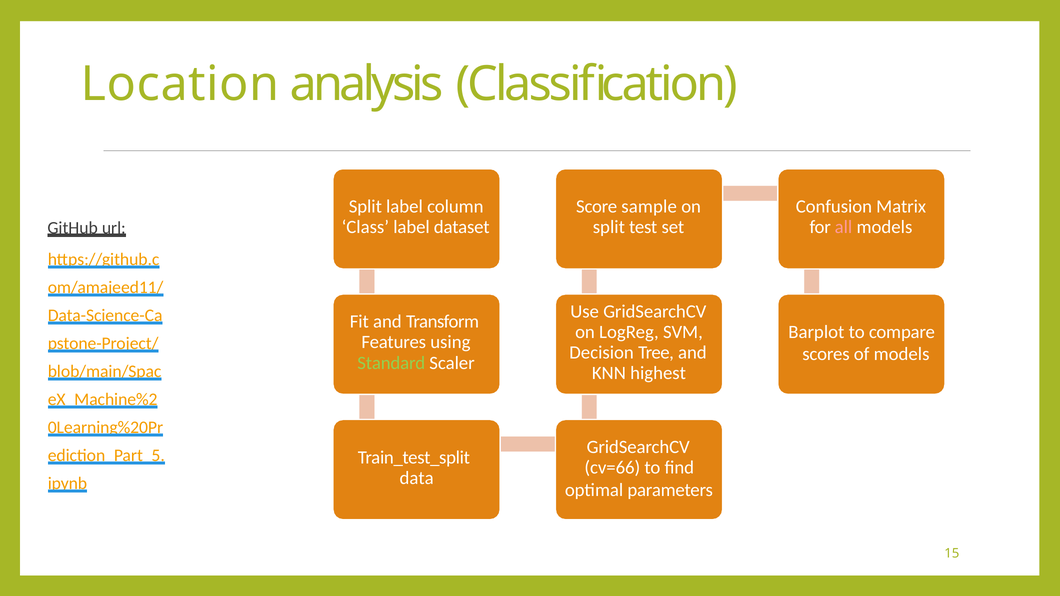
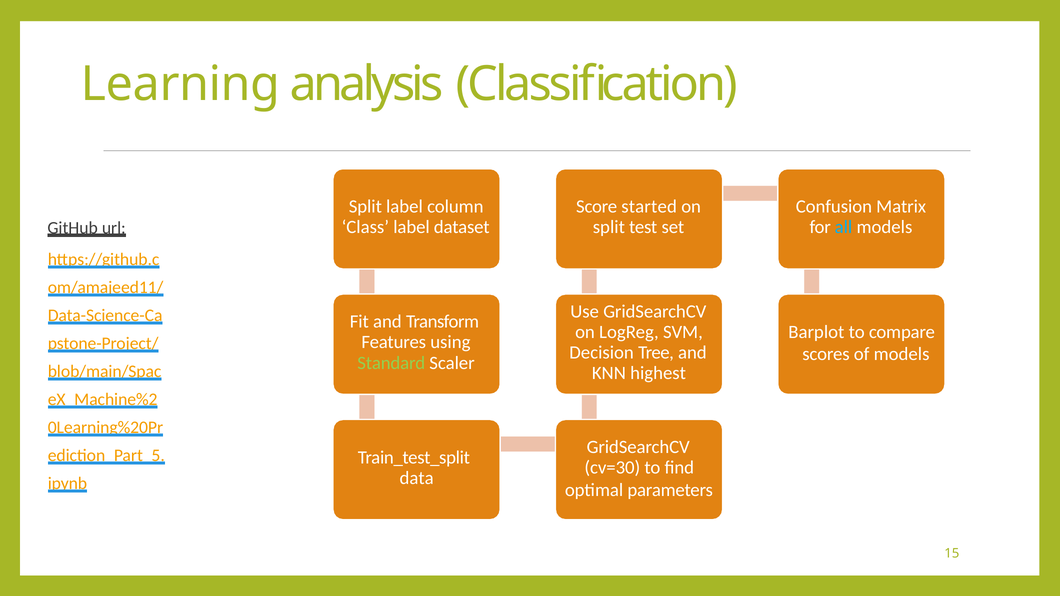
Location: Location -> Learning (181, 84)
sample: sample -> started (649, 207)
all colour: pink -> light blue (843, 227)
cv=66: cv=66 -> cv=30 (612, 468)
